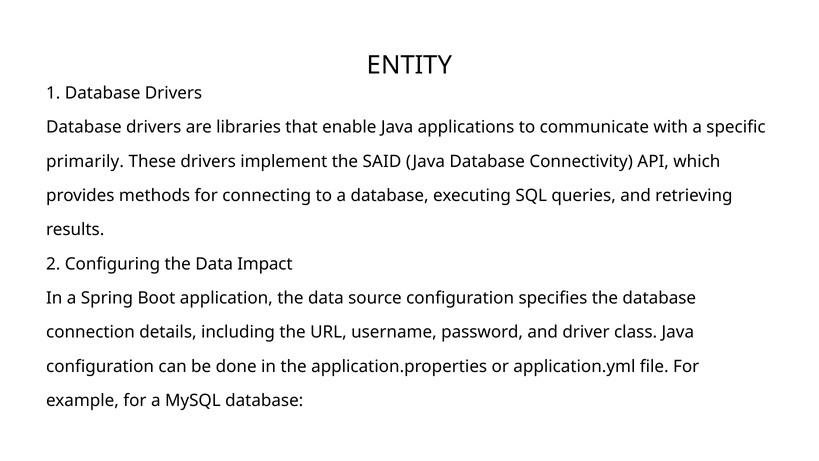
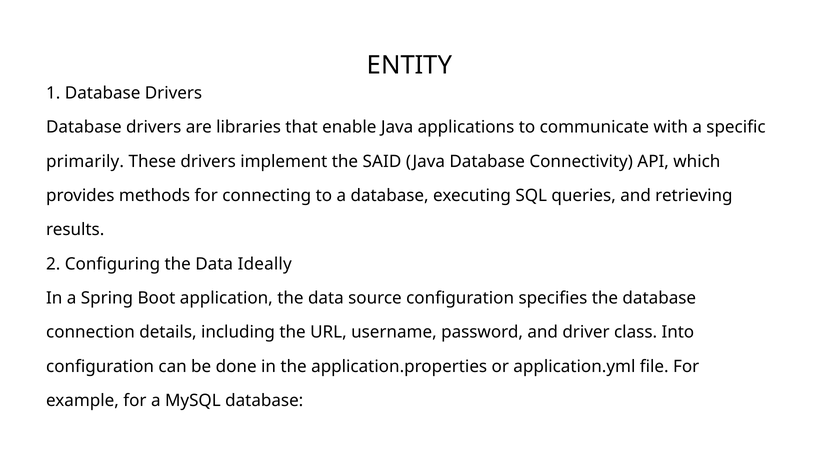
Impact: Impact -> Ideally (265, 264)
class Java: Java -> Into (678, 332)
